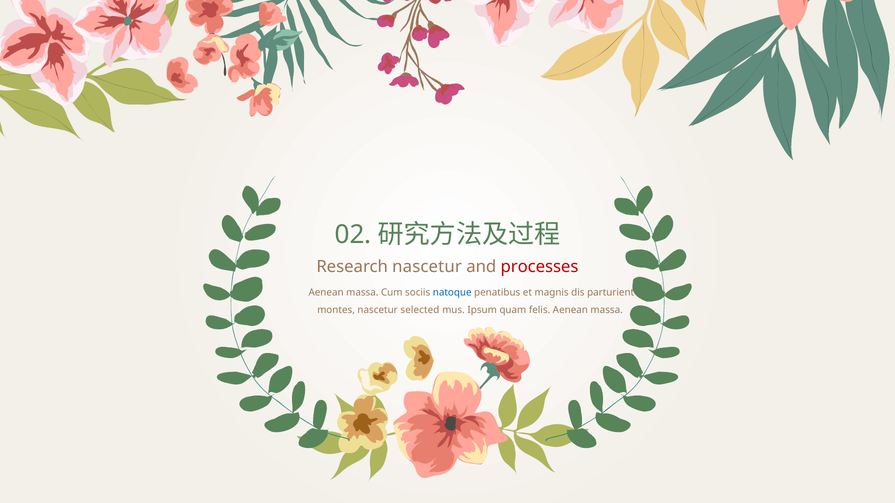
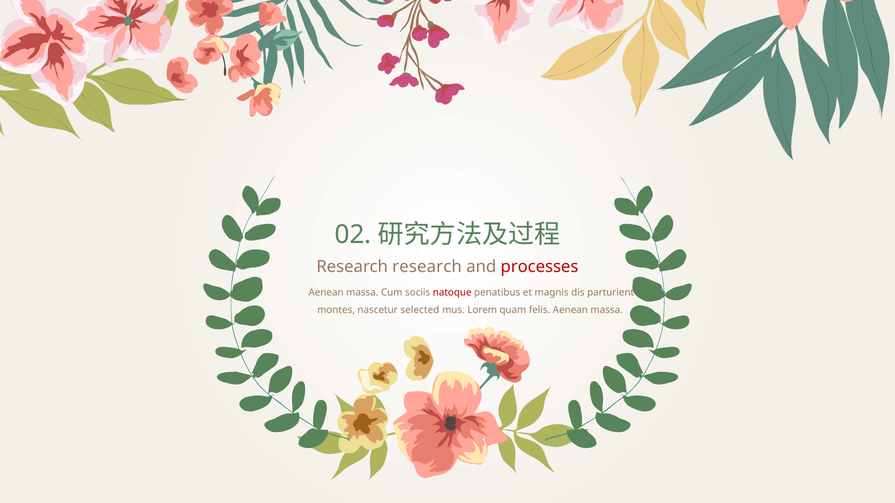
Research nascetur: nascetur -> research (427, 267)
natoque colour: blue -> red (452, 293)
Ipsum: Ipsum -> Lorem (482, 310)
